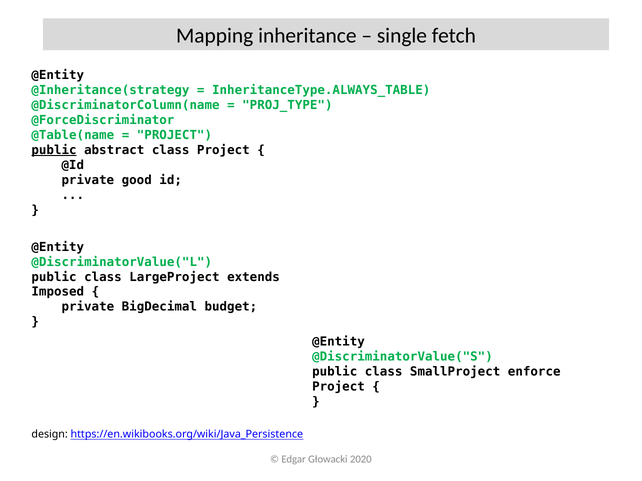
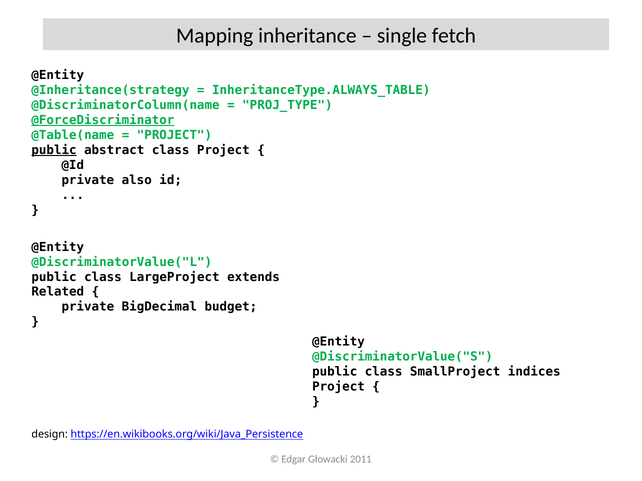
@ForceDiscriminator underline: none -> present (103, 120)
good: good -> also (137, 180)
Imposed: Imposed -> Related (58, 292)
enforce: enforce -> indices (534, 372)
2020: 2020 -> 2011 (361, 460)
